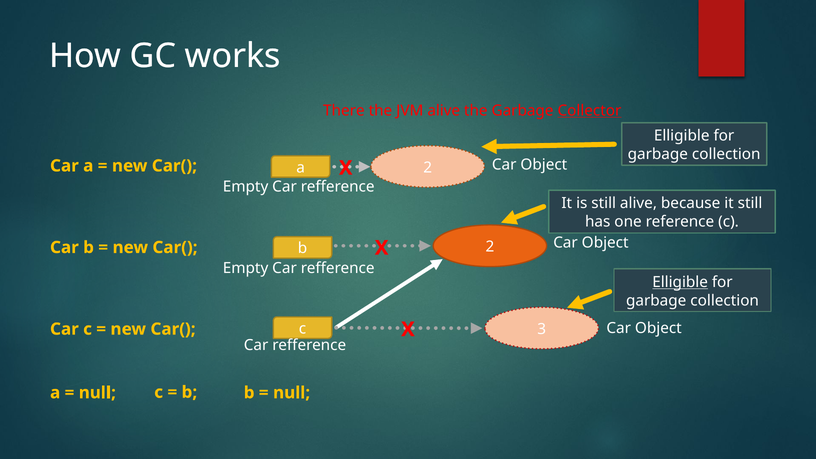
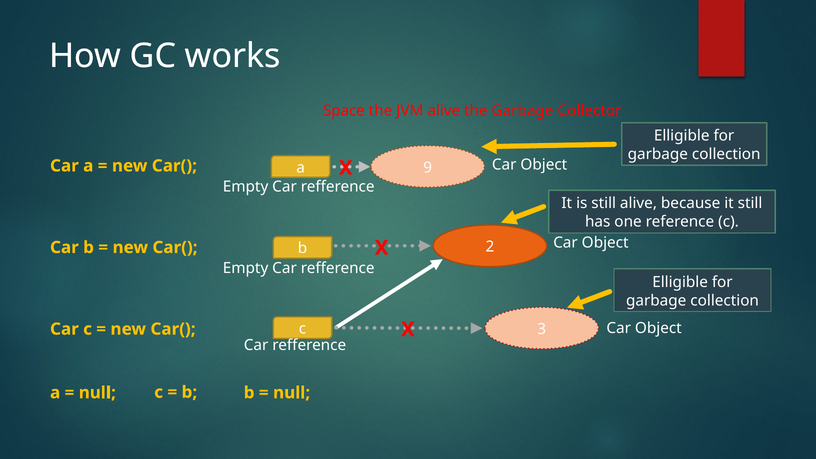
There: There -> Space (344, 111)
X 2: 2 -> 9 (428, 167)
Elligible underline: present -> none (680, 282)
